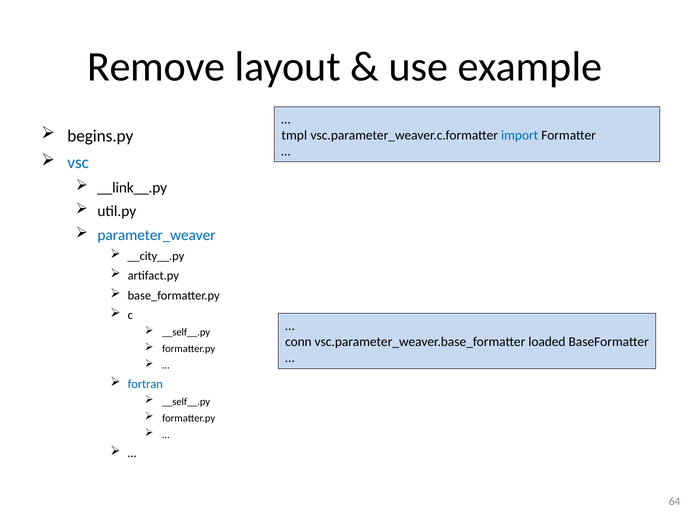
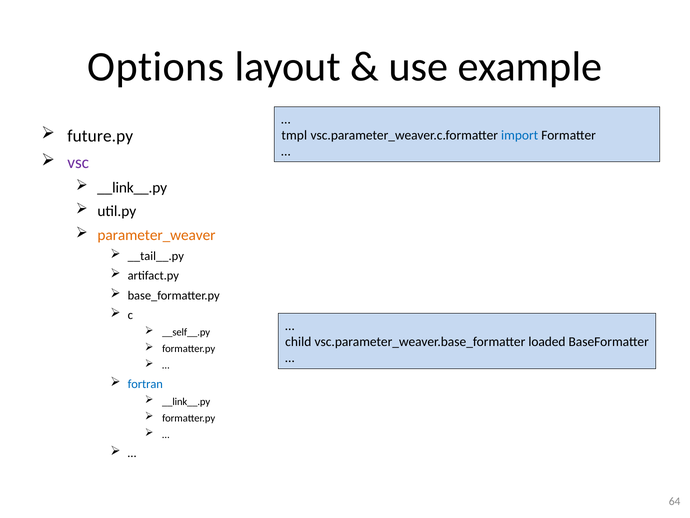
Remove: Remove -> Options (156, 67)
begins.py: begins.py -> future.py (100, 136)
vsc colour: blue -> purple (78, 163)
parameter_weaver colour: blue -> orange (157, 235)
__city__.py: __city__.py -> __tail__.py (156, 256)
conn: conn -> child (298, 342)
__self__.py: __self__.py -> __link__.py (186, 401)
